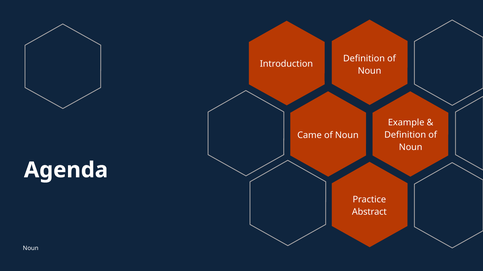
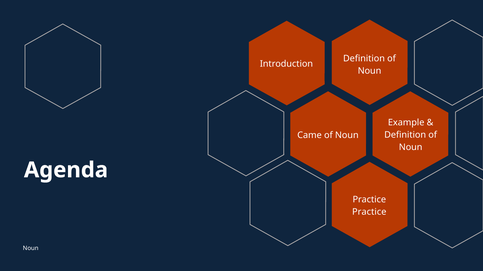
Abstract: Abstract -> Practice (369, 212)
